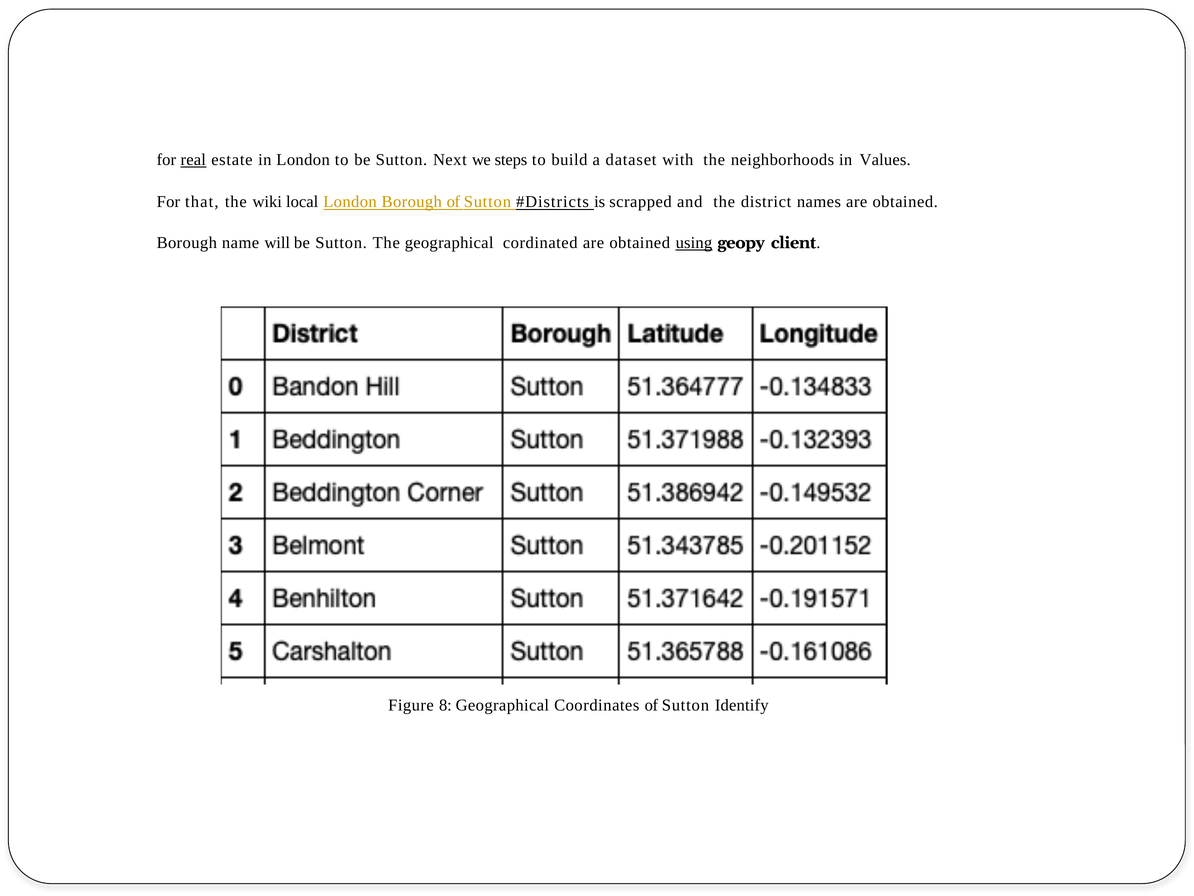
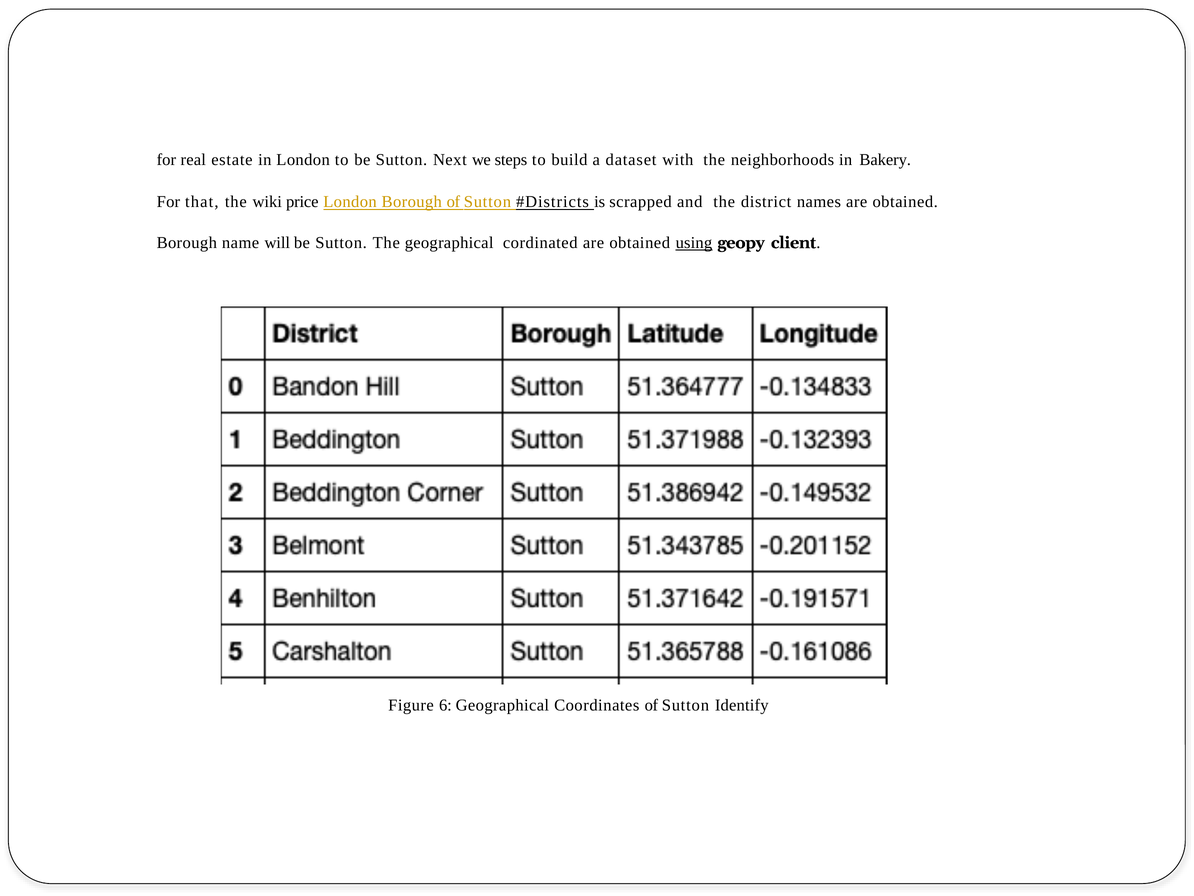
real underline: present -> none (193, 160)
Values: Values -> Bakery (885, 160)
local: local -> price (302, 202)
8: 8 -> 6 (445, 705)
